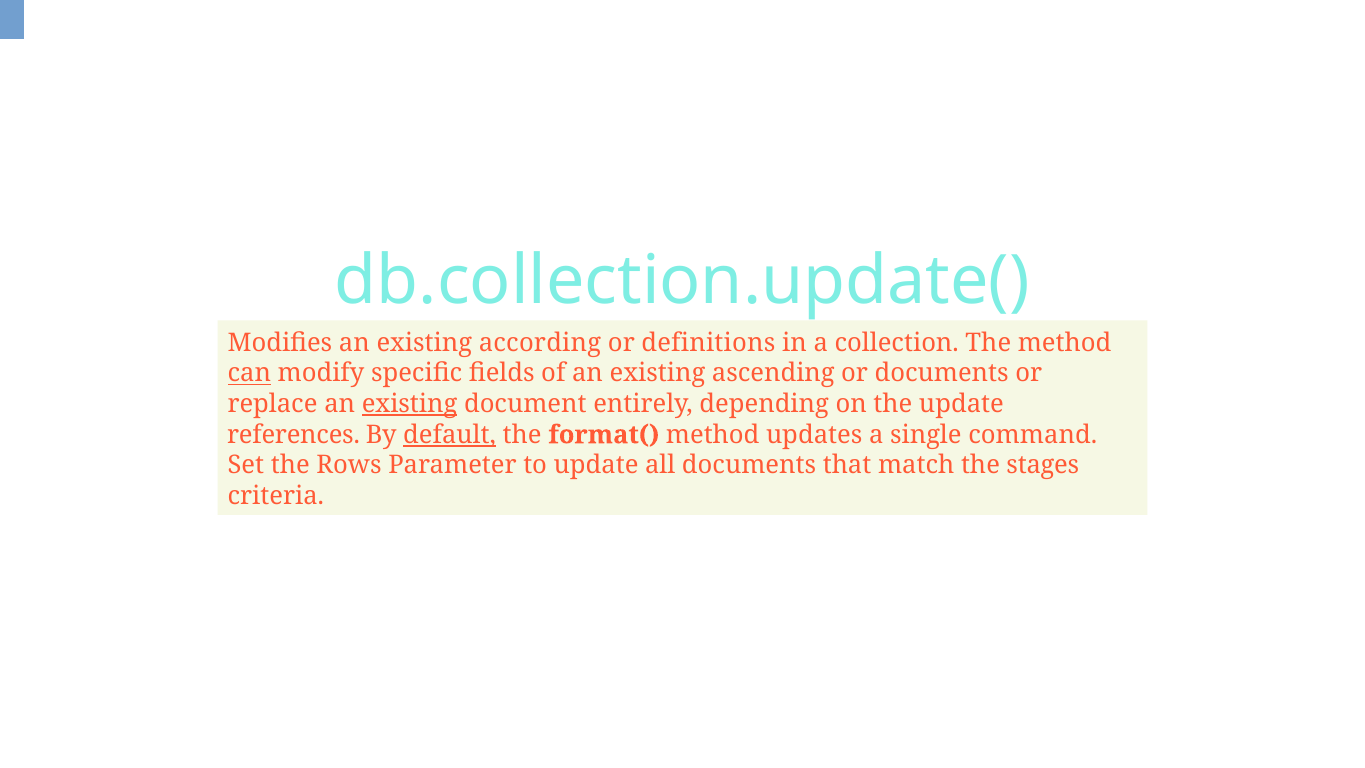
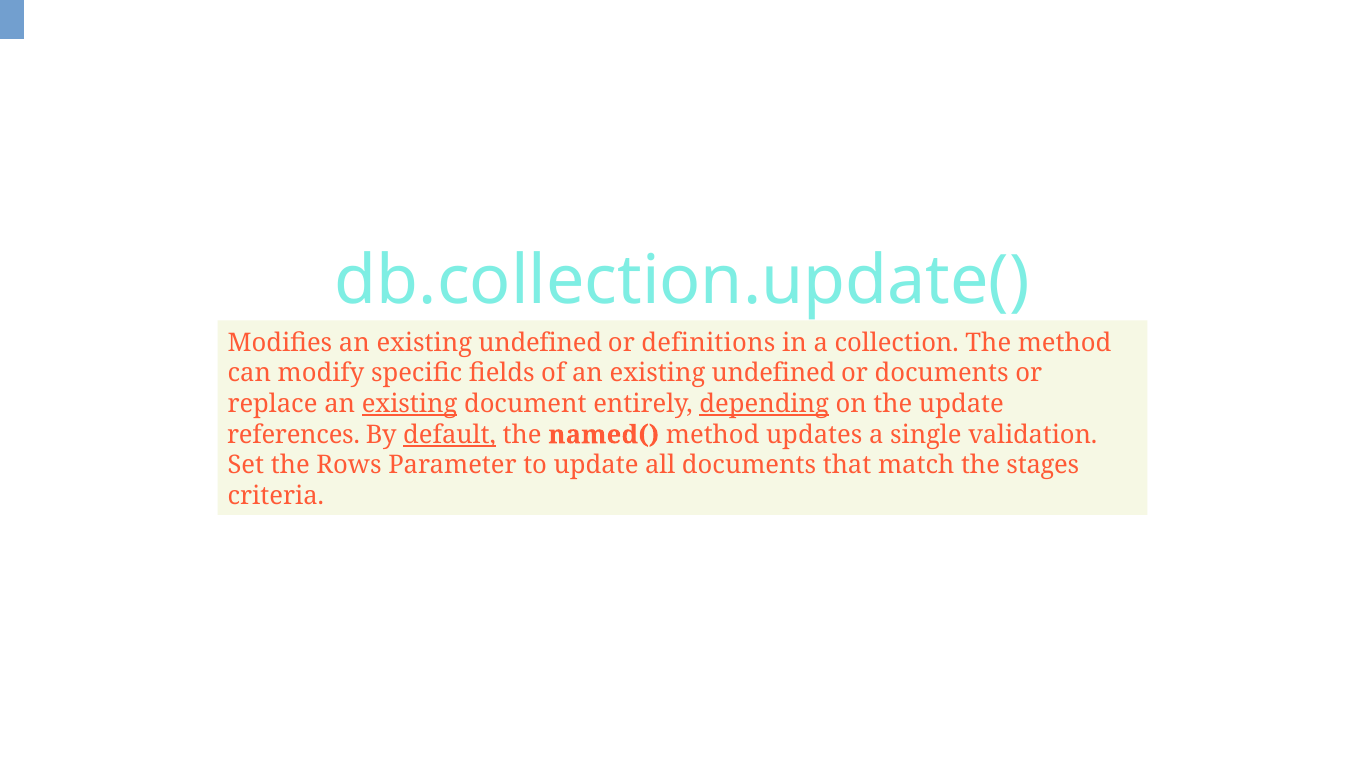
Modifies an existing according: according -> undefined (540, 343)
can underline: present -> none (249, 373)
of an existing ascending: ascending -> undefined (773, 373)
depending underline: none -> present (764, 404)
format(: format( -> named( (604, 435)
command: command -> validation (1033, 435)
